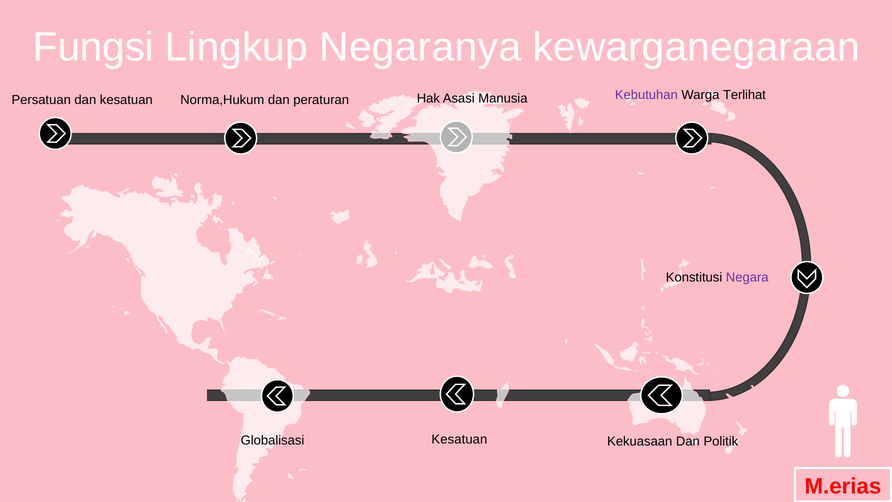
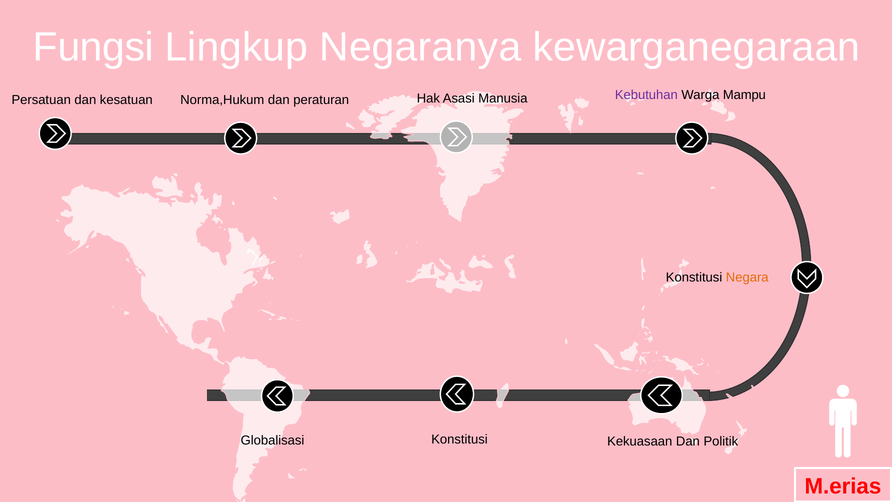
Terlihat: Terlihat -> Mampu (744, 95)
Negara colour: purple -> orange (747, 277)
Kesatuan: Kesatuan -> Konstitusi (459, 439)
